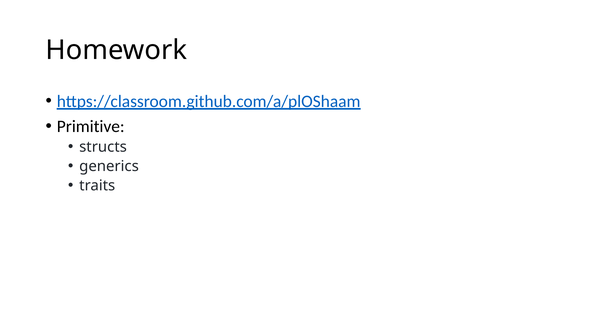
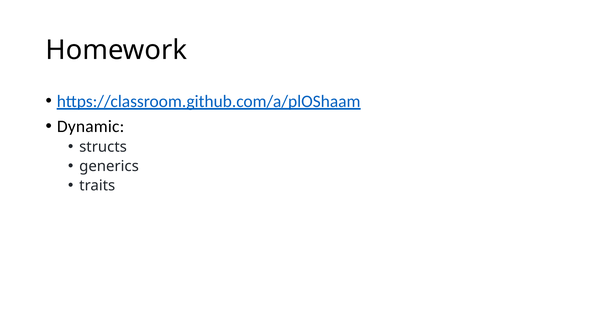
Primitive: Primitive -> Dynamic (91, 127)
